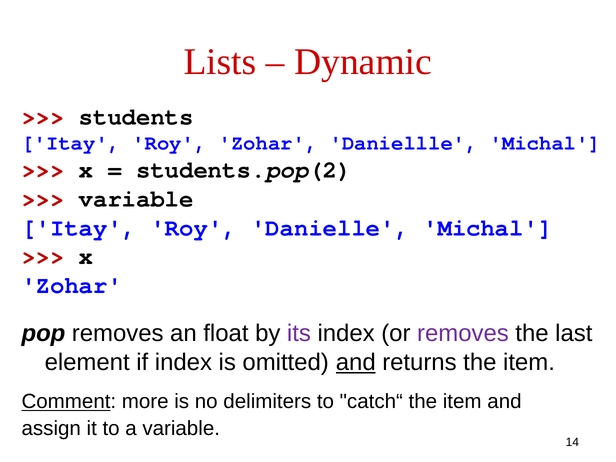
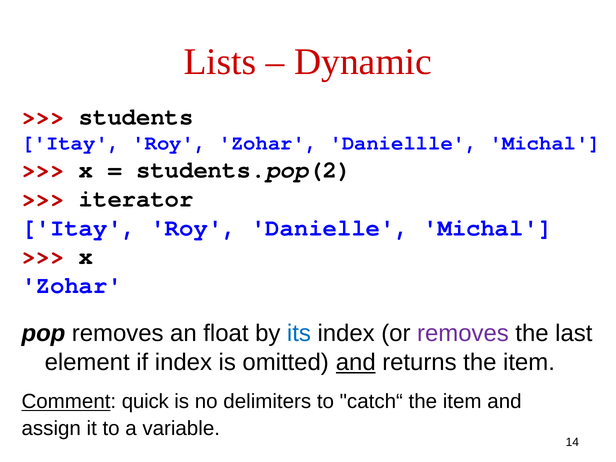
variable: variable -> iterator (136, 199)
its colour: purple -> blue (299, 333)
more: more -> quick (145, 401)
